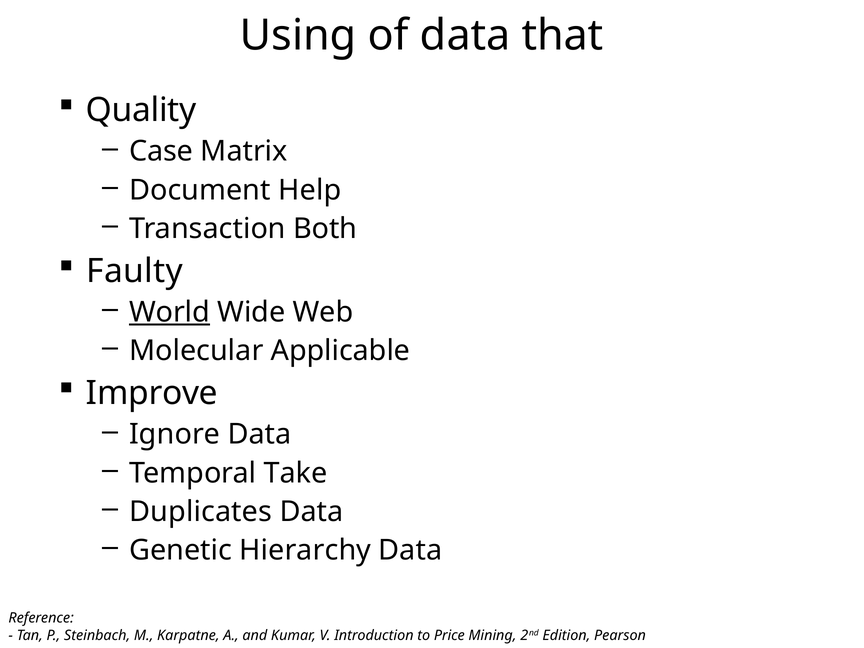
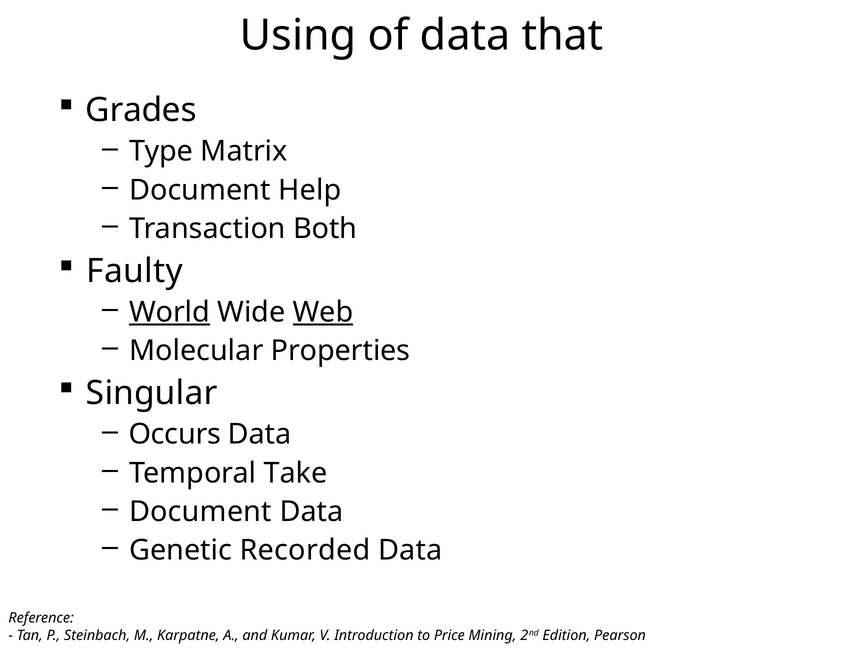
Quality: Quality -> Grades (141, 110)
Case: Case -> Type (161, 151)
Web underline: none -> present (323, 312)
Applicable: Applicable -> Properties (341, 351)
Improve: Improve -> Singular (152, 393)
Ignore: Ignore -> Occurs (175, 434)
Duplicates: Duplicates -> Document (201, 512)
Hierarchy: Hierarchy -> Recorded (305, 550)
